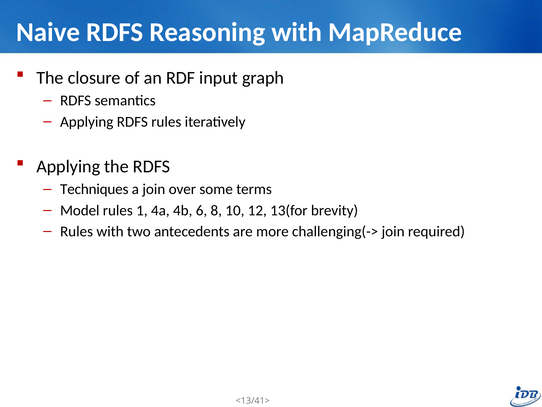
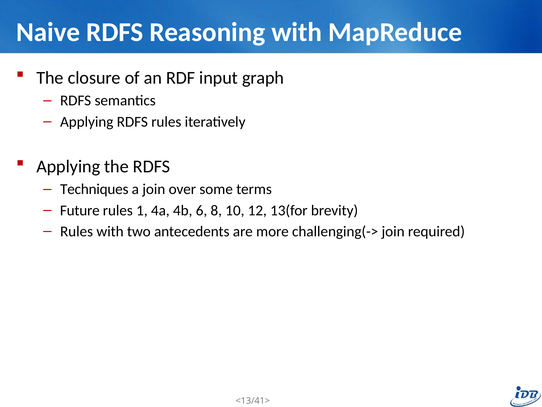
Model: Model -> Future (80, 210)
